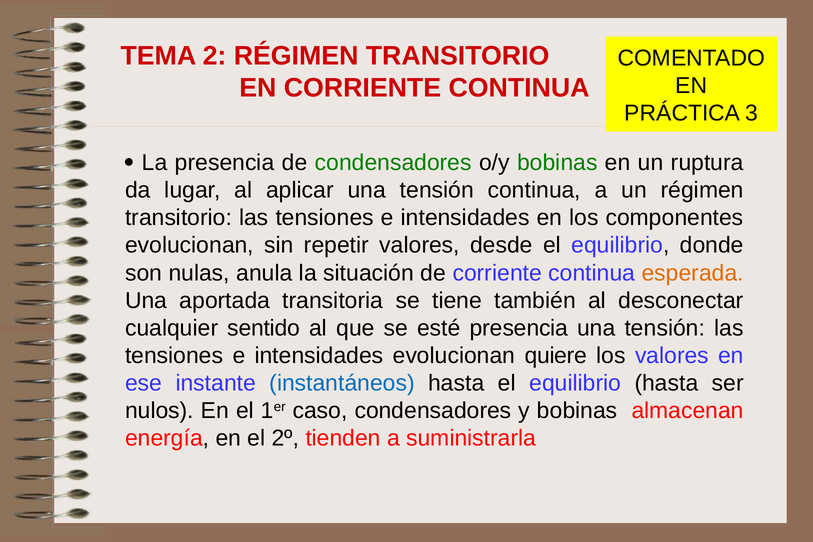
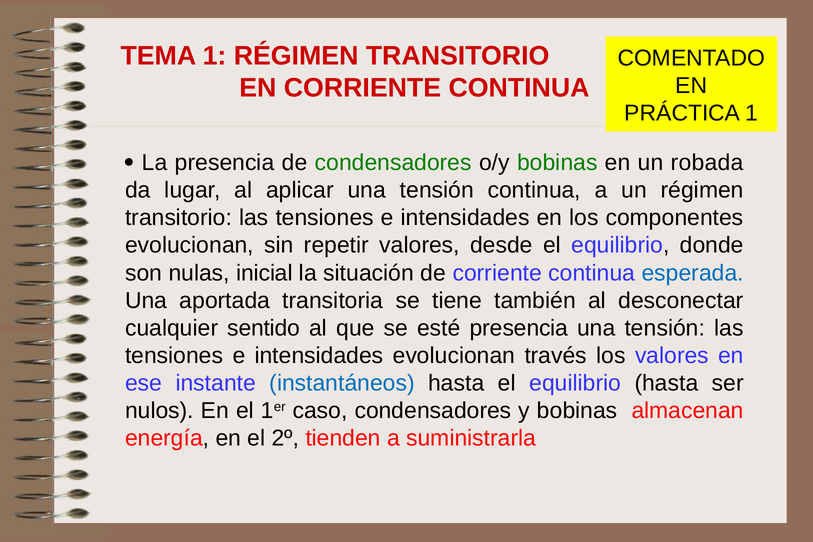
TEMA 2: 2 -> 1 (215, 56)
PRÁCTICA 3: 3 -> 1 (752, 113)
ruptura: ruptura -> robada (707, 163)
anula: anula -> inicial (264, 273)
esperada colour: orange -> blue (693, 273)
quiere: quiere -> través (556, 356)
